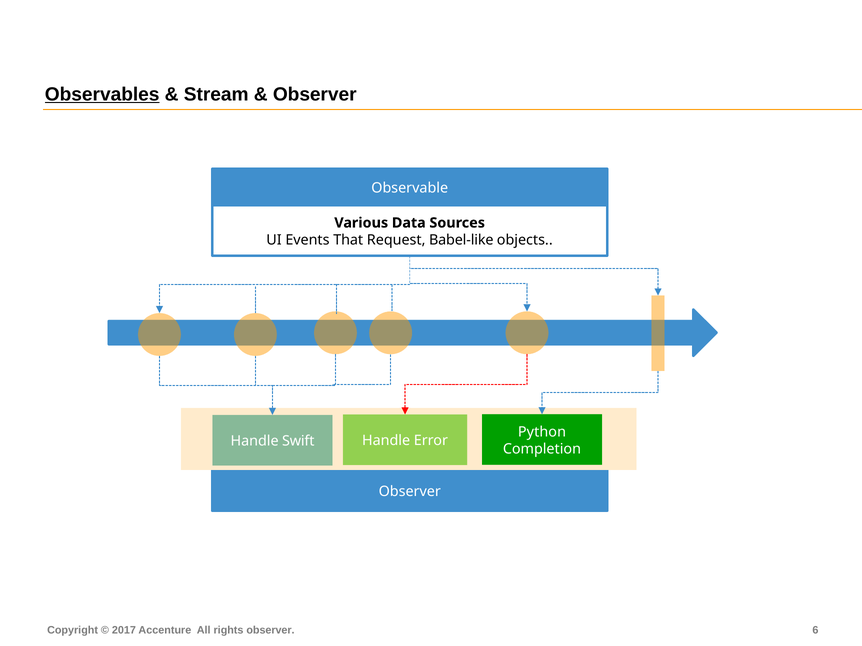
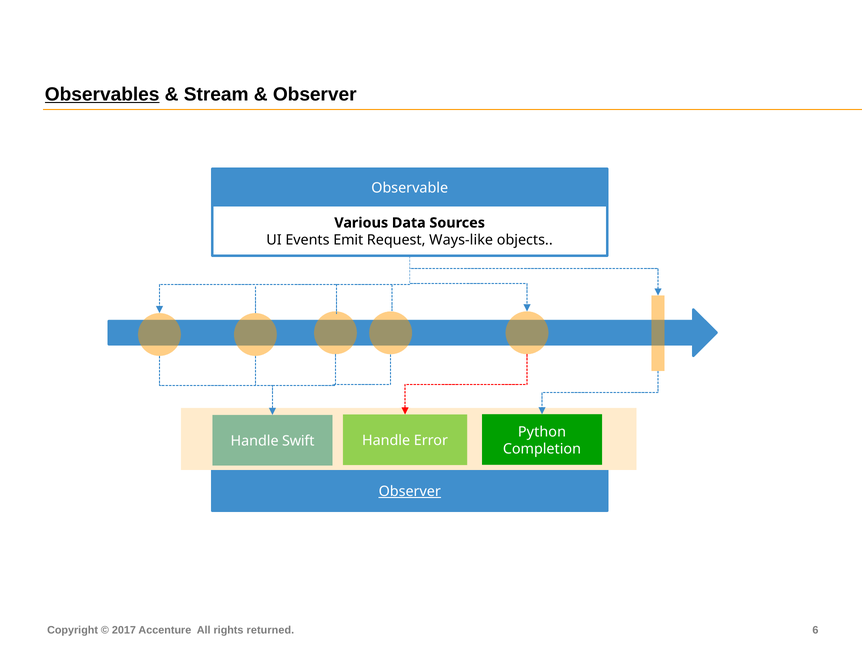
That: That -> Emit (348, 240)
Babel-like: Babel-like -> Ways-like (461, 240)
Observer underline: none -> present (410, 492)
rights observer: observer -> returned (270, 631)
